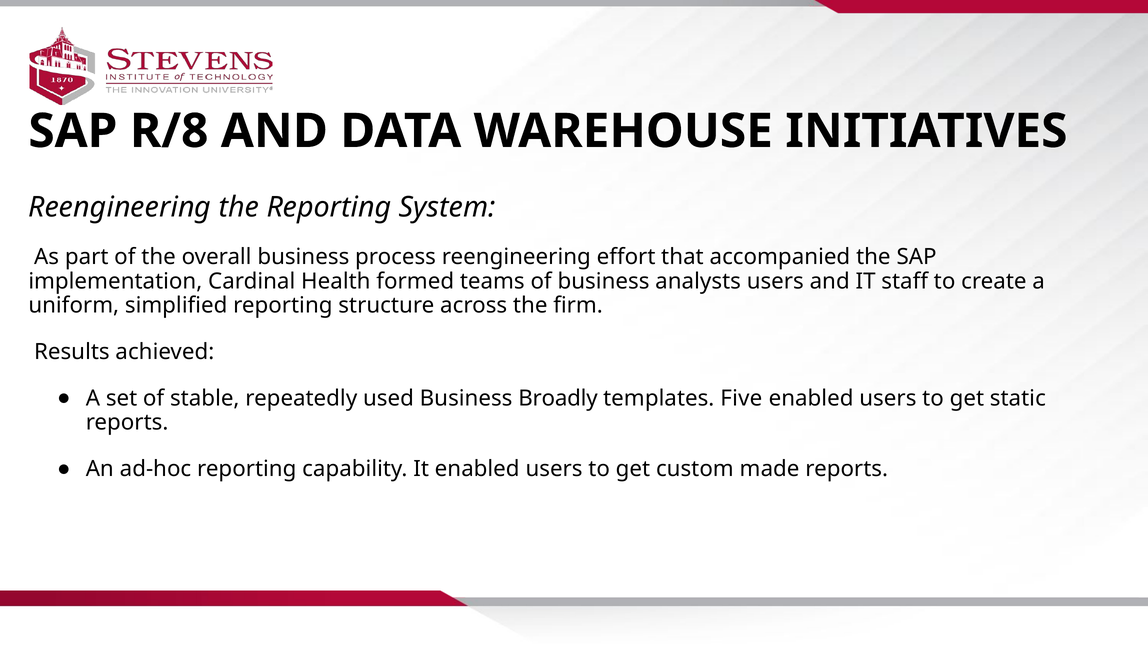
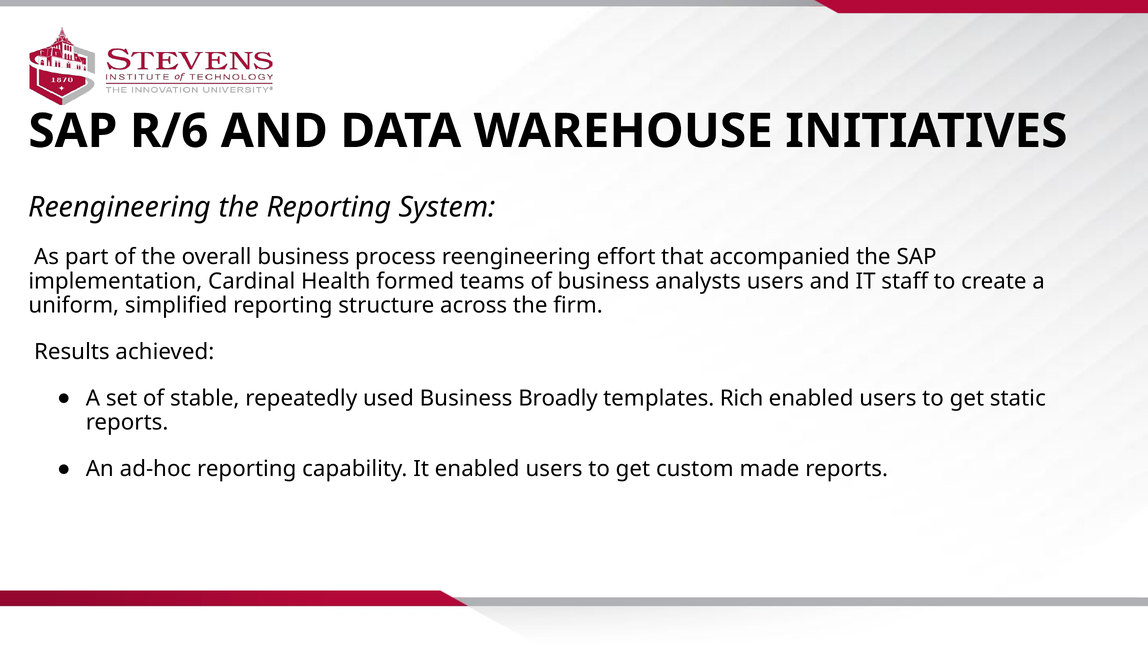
R/8: R/8 -> R/6 (169, 131)
Five: Five -> Rich (742, 398)
